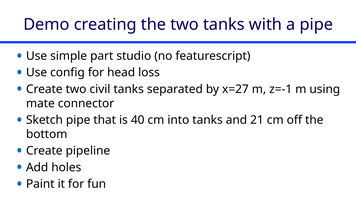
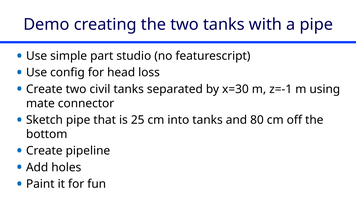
x=27: x=27 -> x=30 (235, 89)
40: 40 -> 25 (138, 120)
21: 21 -> 80 (257, 120)
